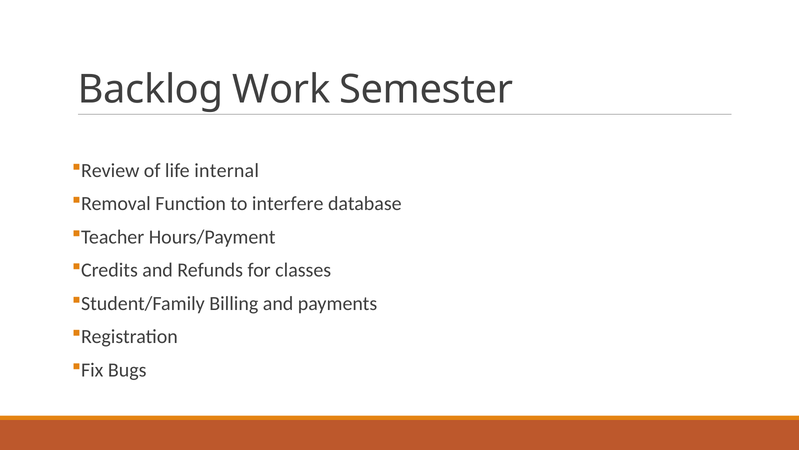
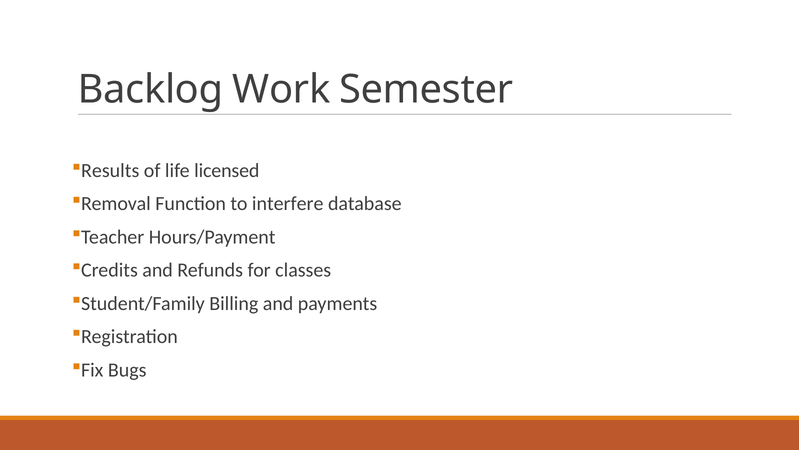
Review: Review -> Results (110, 170)
internal: internal -> licensed (227, 170)
